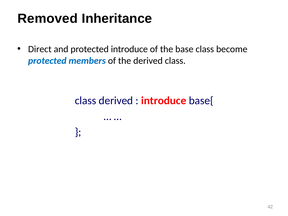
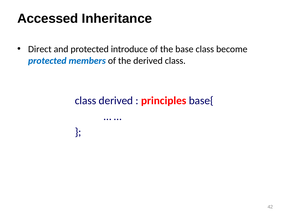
Removed: Removed -> Accessed (48, 18)
introduce: introduce -> principles (164, 101)
